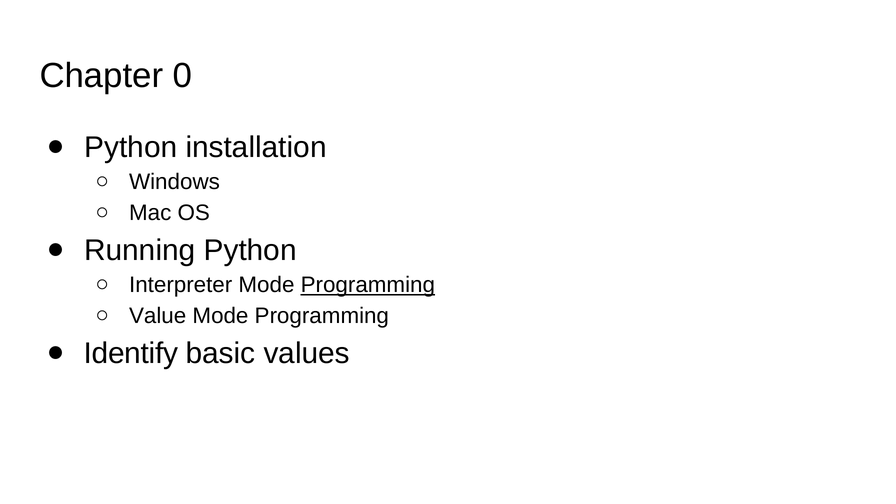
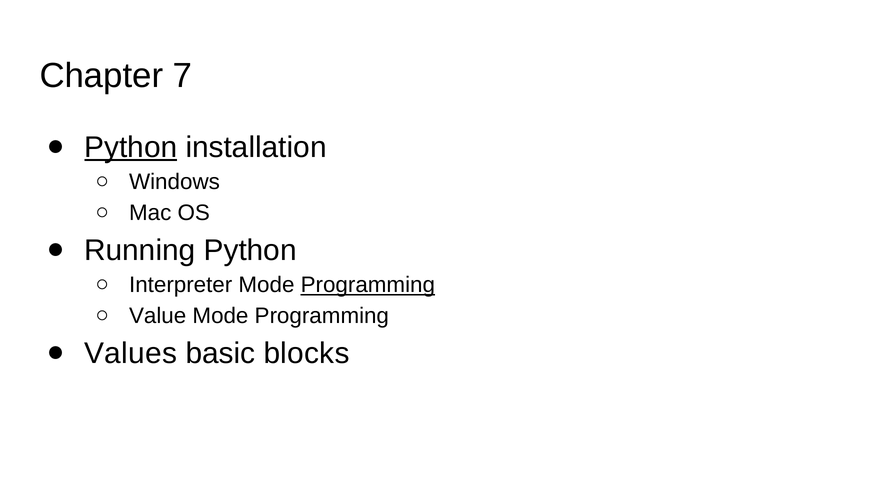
0: 0 -> 7 (182, 76)
Python underline: none -> present (131, 147)
Identify: Identify -> Values (131, 353)
values: values -> blocks (307, 353)
